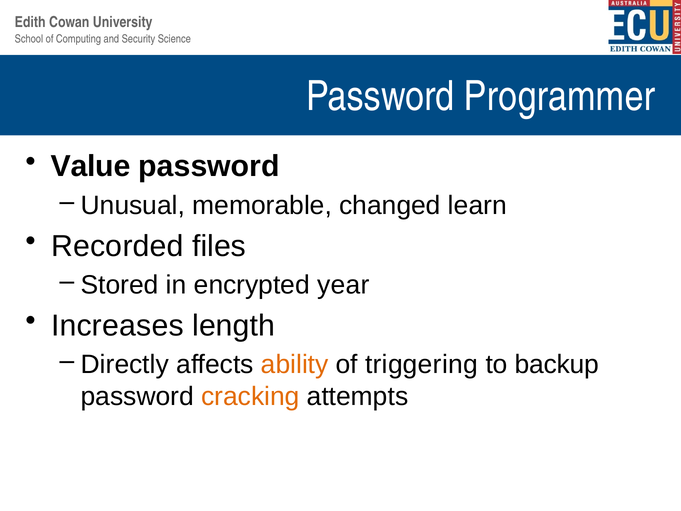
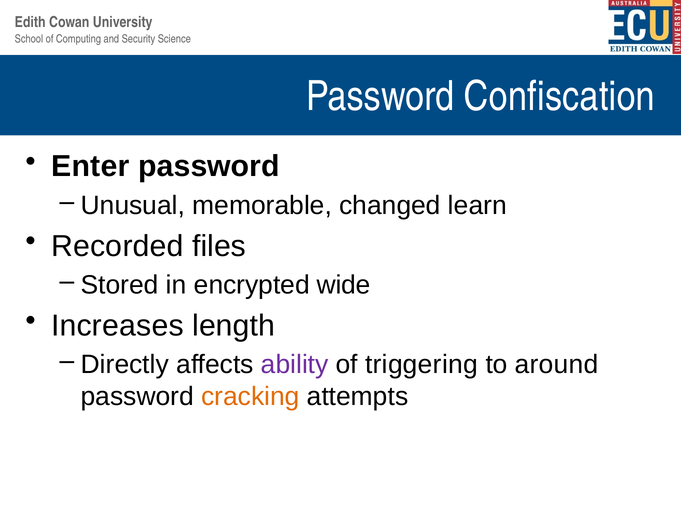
Programmer: Programmer -> Confiscation (559, 96)
Value: Value -> Enter (90, 166)
year: year -> wide (344, 285)
ability colour: orange -> purple (295, 364)
backup: backup -> around (557, 364)
